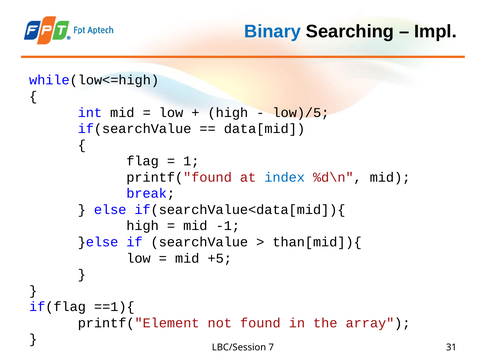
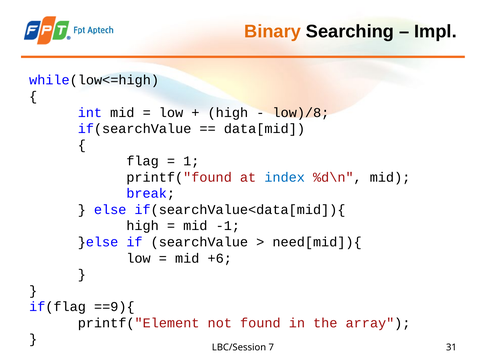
Binary colour: blue -> orange (273, 31)
low)/5: low)/5 -> low)/8 (301, 113)
than[mid]){: than[mid]){ -> need[mid]){ (317, 242)
+5: +5 -> +6 (220, 259)
==1){: ==1){ -> ==9){ (114, 307)
